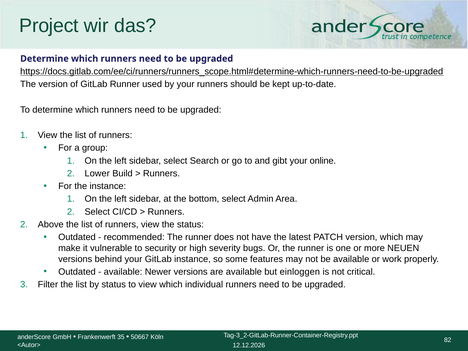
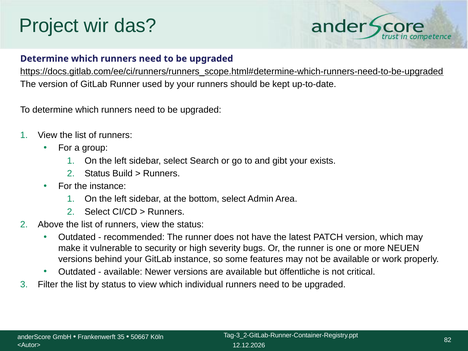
online: online -> exists (323, 161)
Lower: Lower -> Status (97, 173)
einloggen: einloggen -> öffentliche (300, 272)
